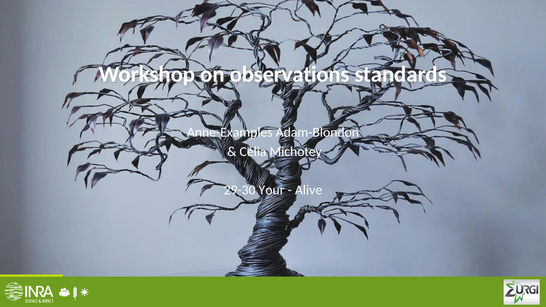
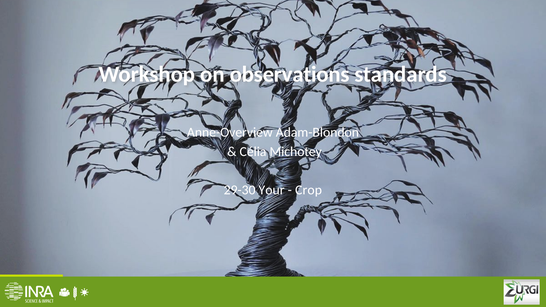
Anne-Examples: Anne-Examples -> Anne-Overview (230, 133)
Alive: Alive -> Crop (309, 190)
